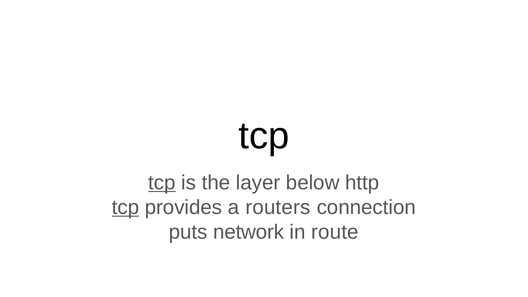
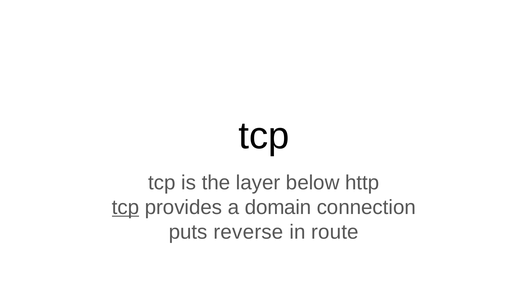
tcp underline: present -> none (162, 183)
routers: routers -> domain (278, 207)
network: network -> reverse (248, 232)
